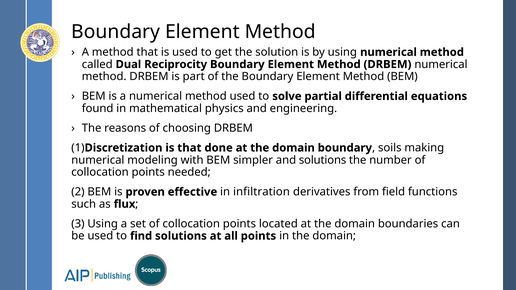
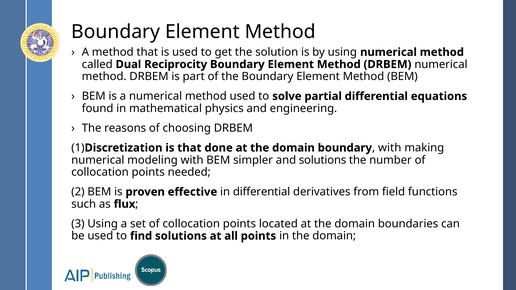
soils: soils -> with (390, 148)
in infiltration: infiltration -> differential (262, 192)
